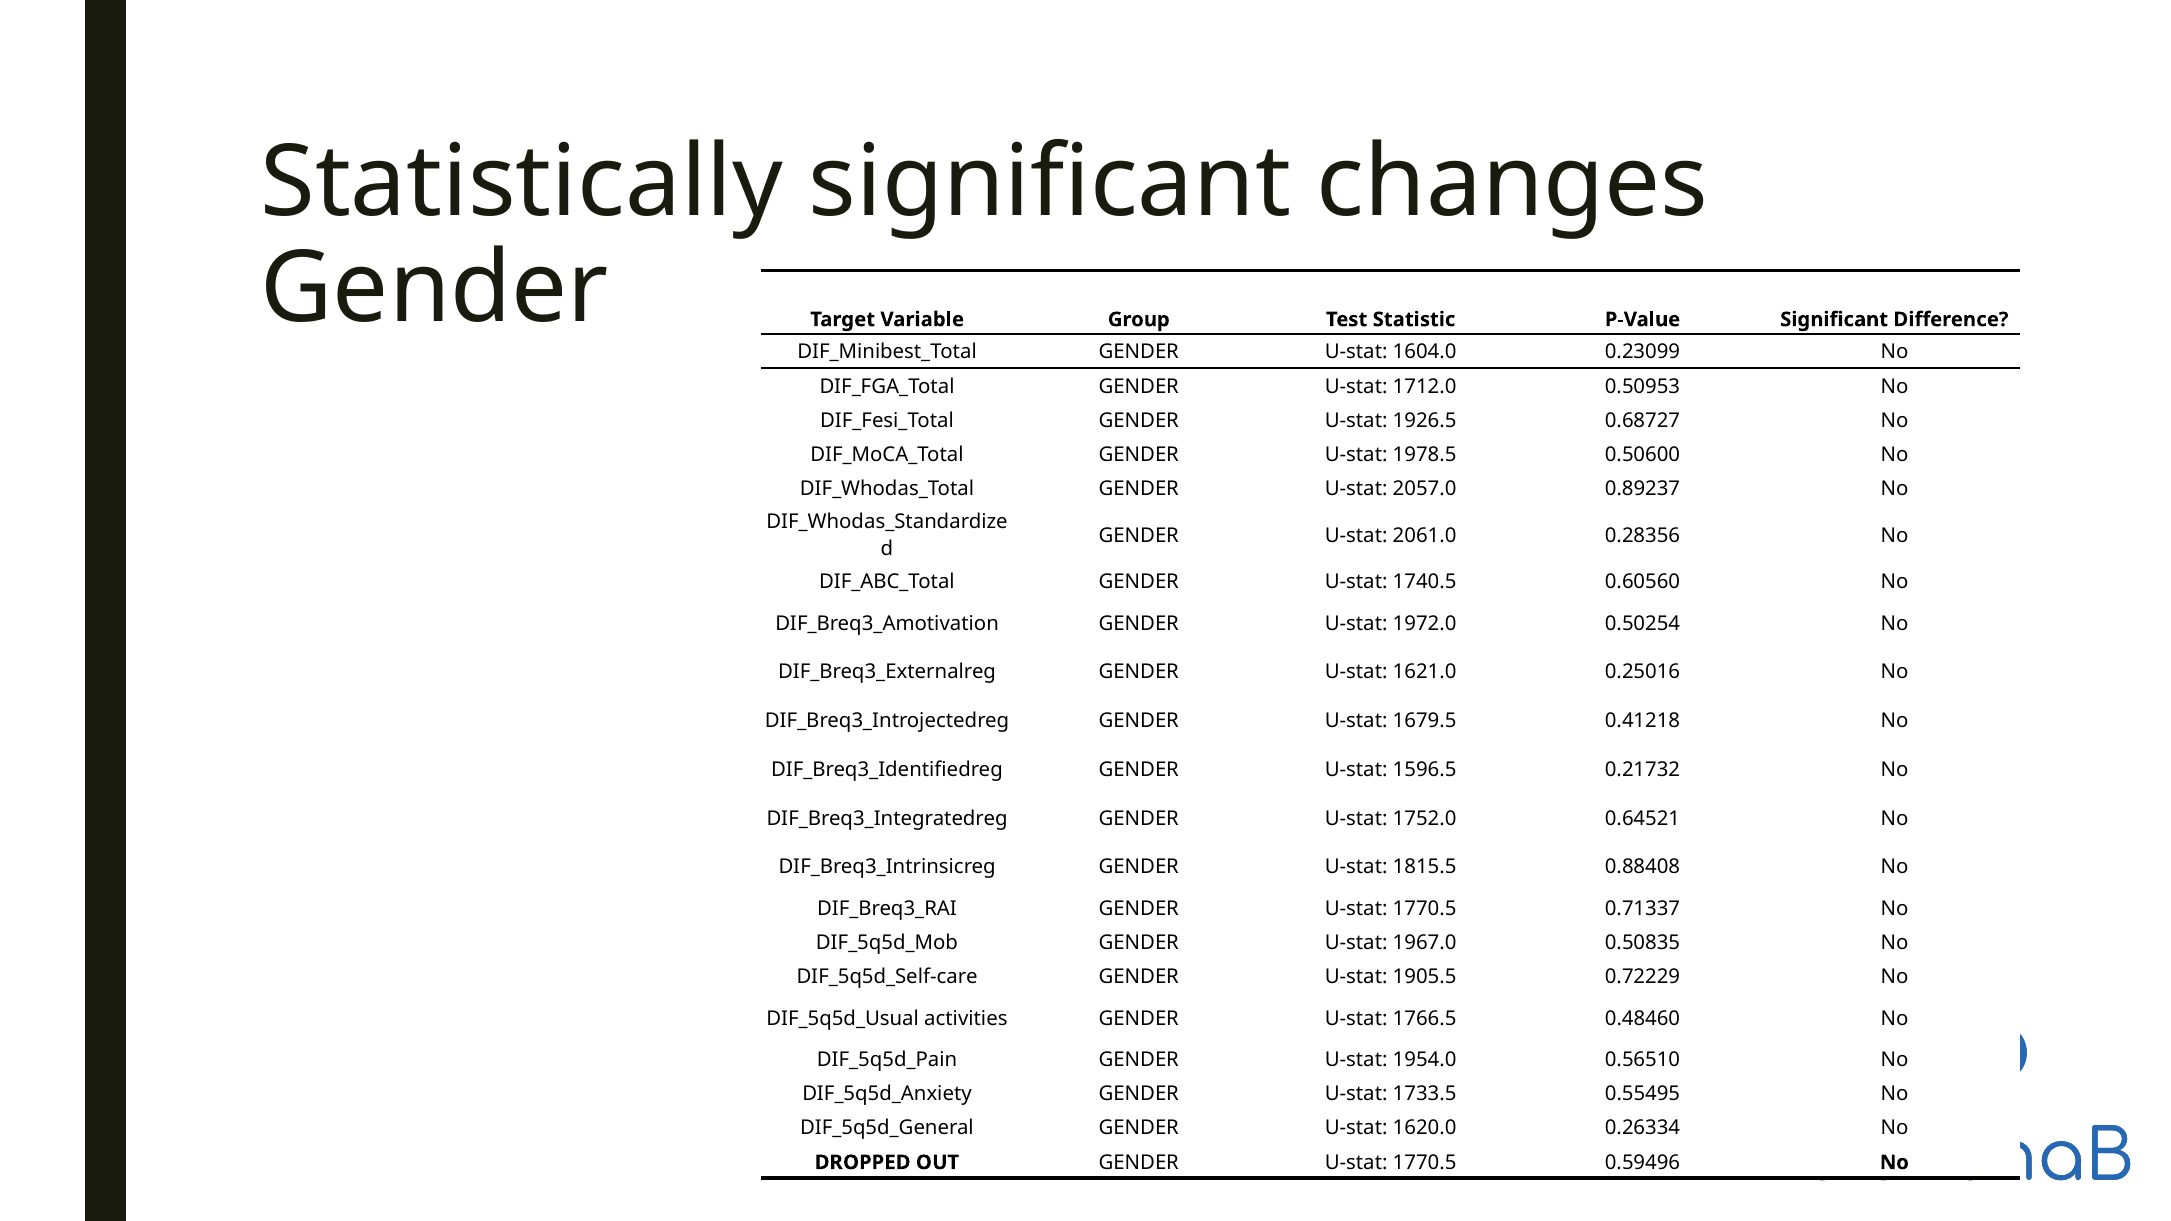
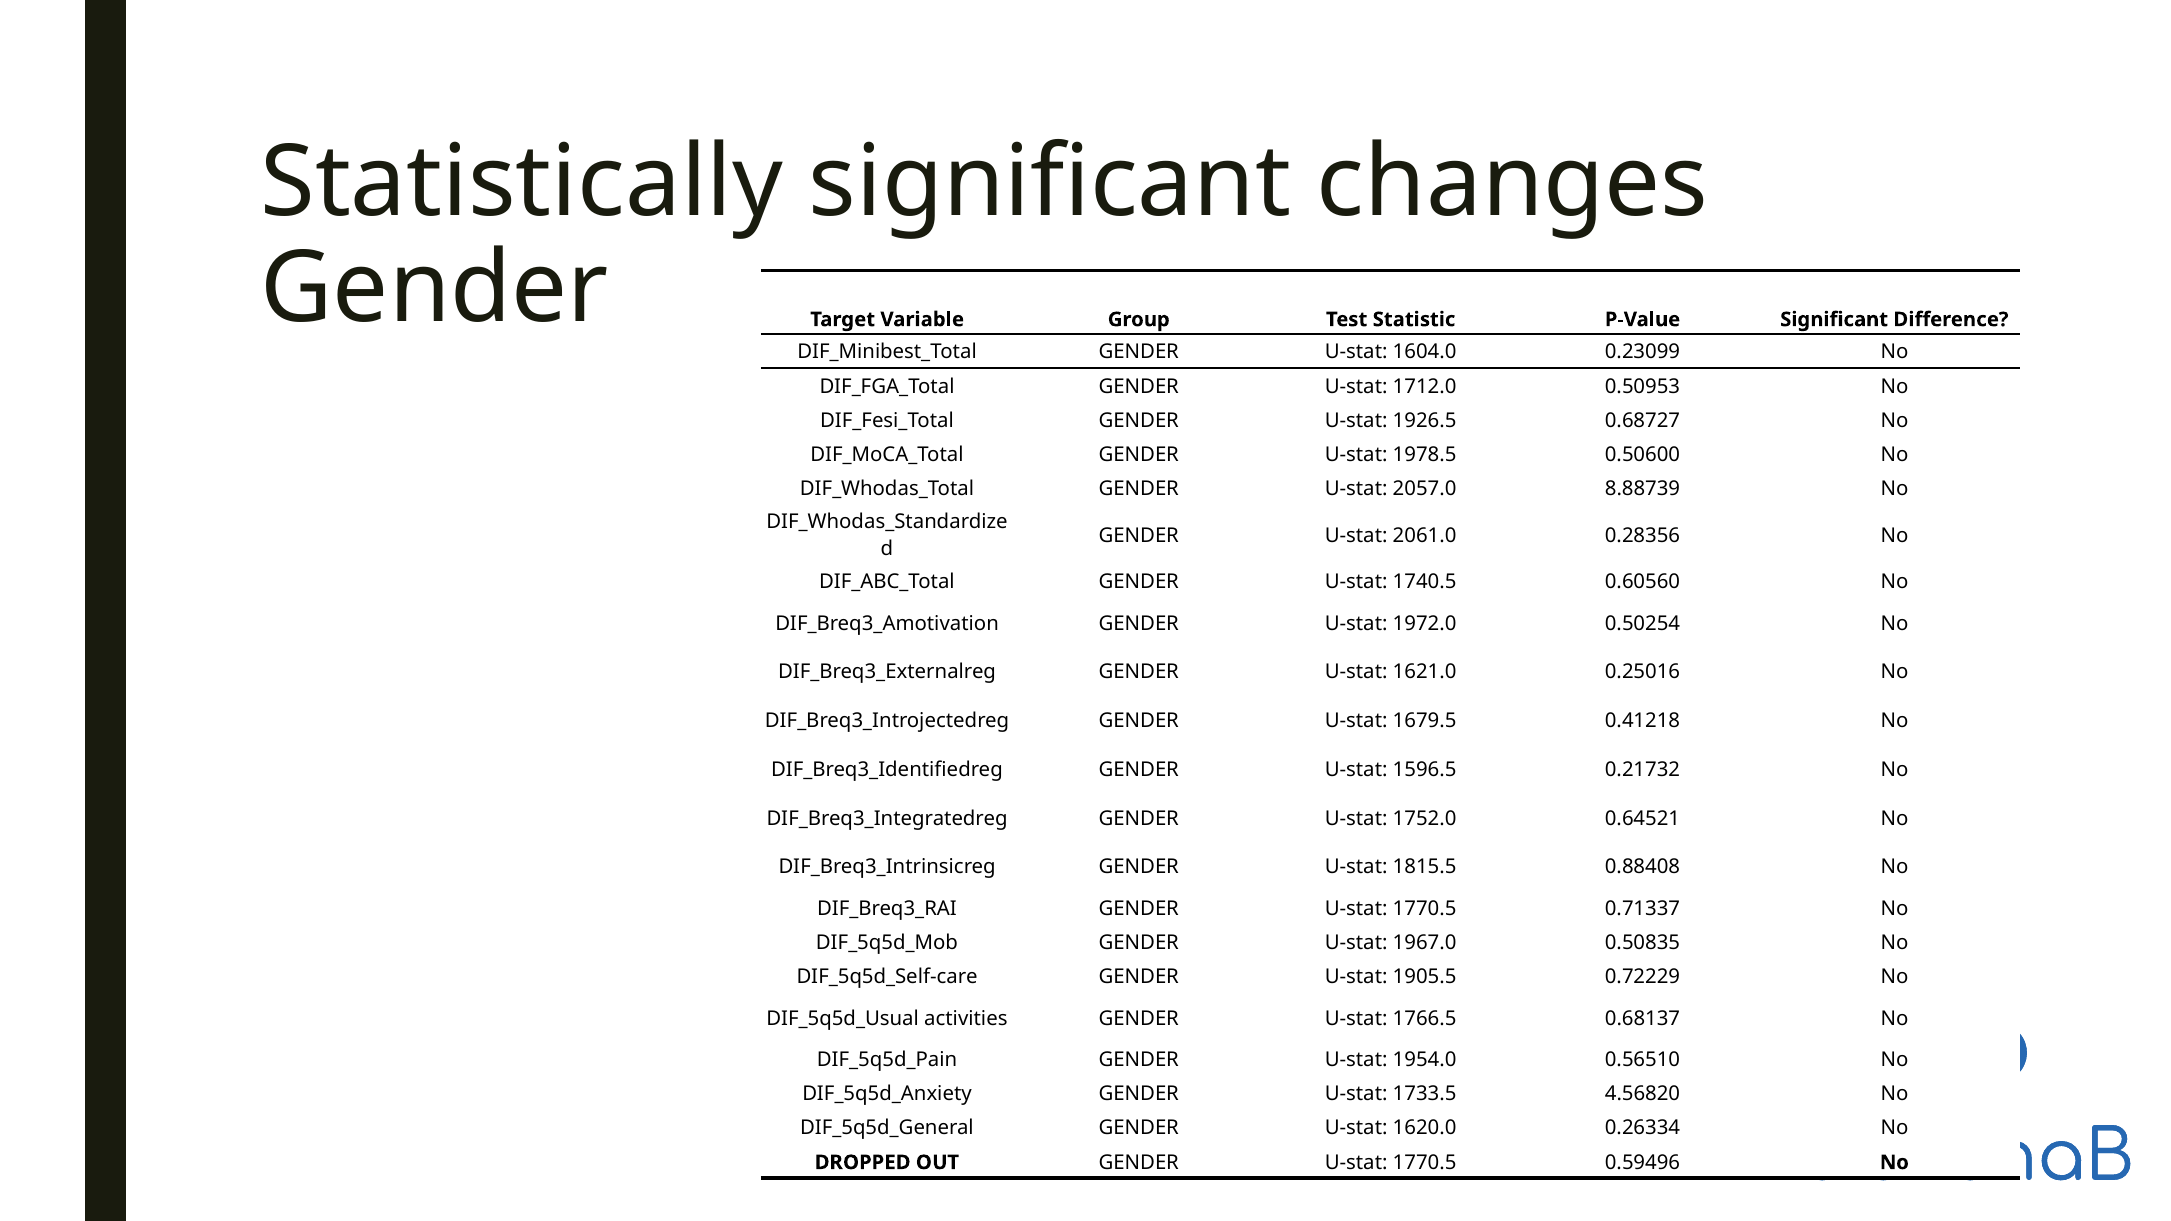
0.89237: 0.89237 -> 8.88739 (1643, 489)
0.48460: 0.48460 -> 0.68137 (1643, 1019)
0.55495: 0.55495 -> 4.56820 (1643, 1094)
